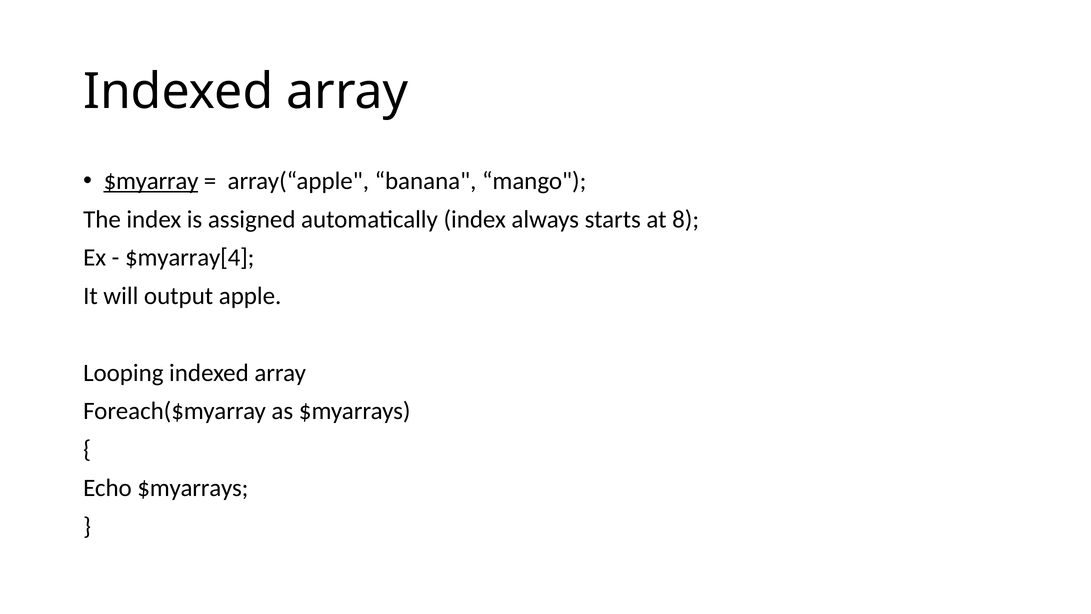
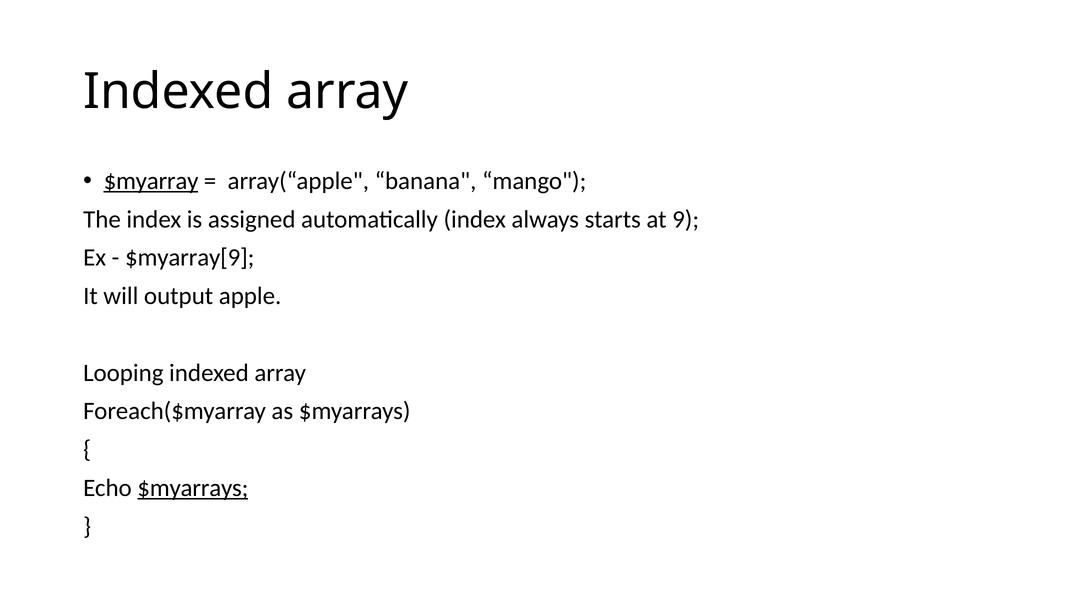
8: 8 -> 9 (686, 219)
$myarray[4: $myarray[4 -> $myarray[9 (190, 258)
$myarrays underline: none -> present (193, 488)
